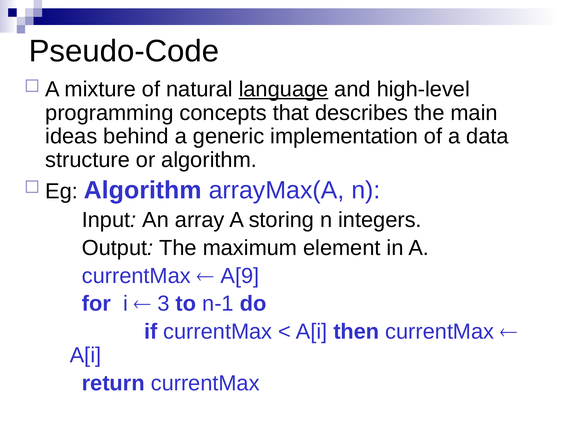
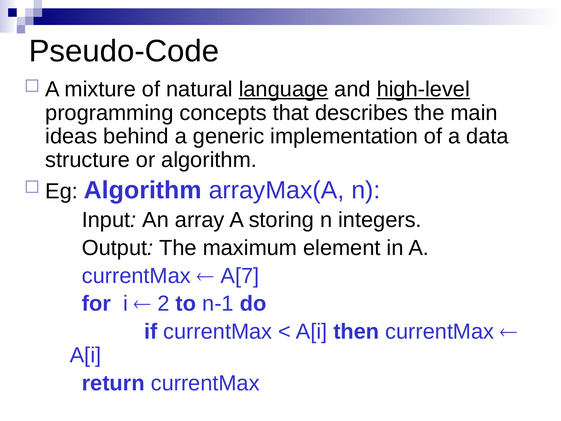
high-level underline: none -> present (423, 89)
A[9: A[9 -> A[7 (240, 276)
3: 3 -> 2 (164, 304)
